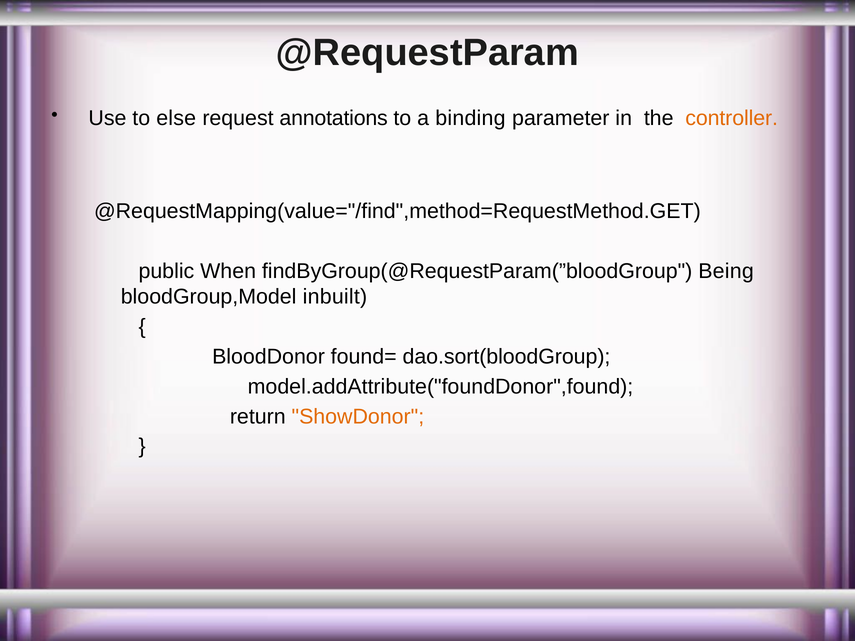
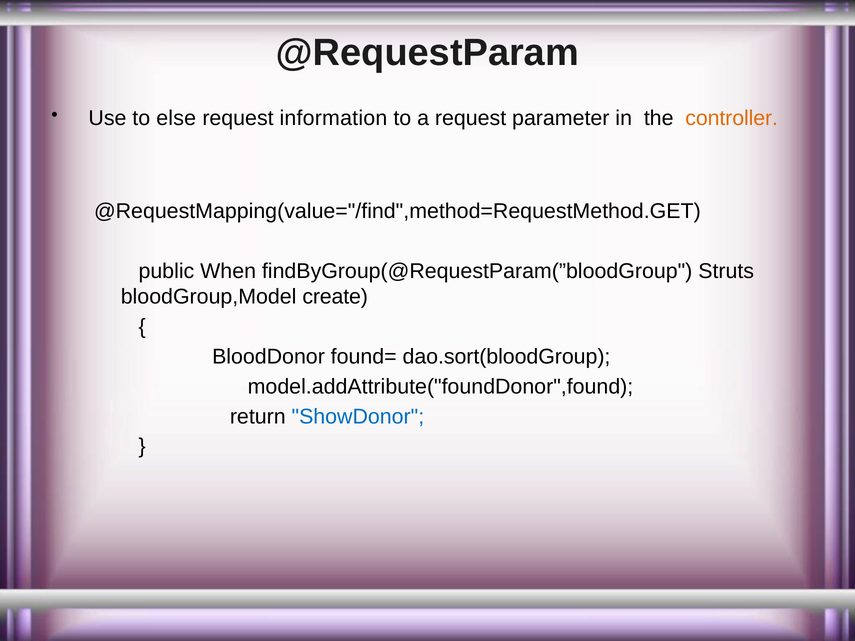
annotations: annotations -> information (333, 118)
a binding: binding -> request (471, 118)
Being: Being -> Struts (726, 271)
inbuilt: inbuilt -> create (335, 297)
ShowDonor colour: orange -> blue (358, 417)
